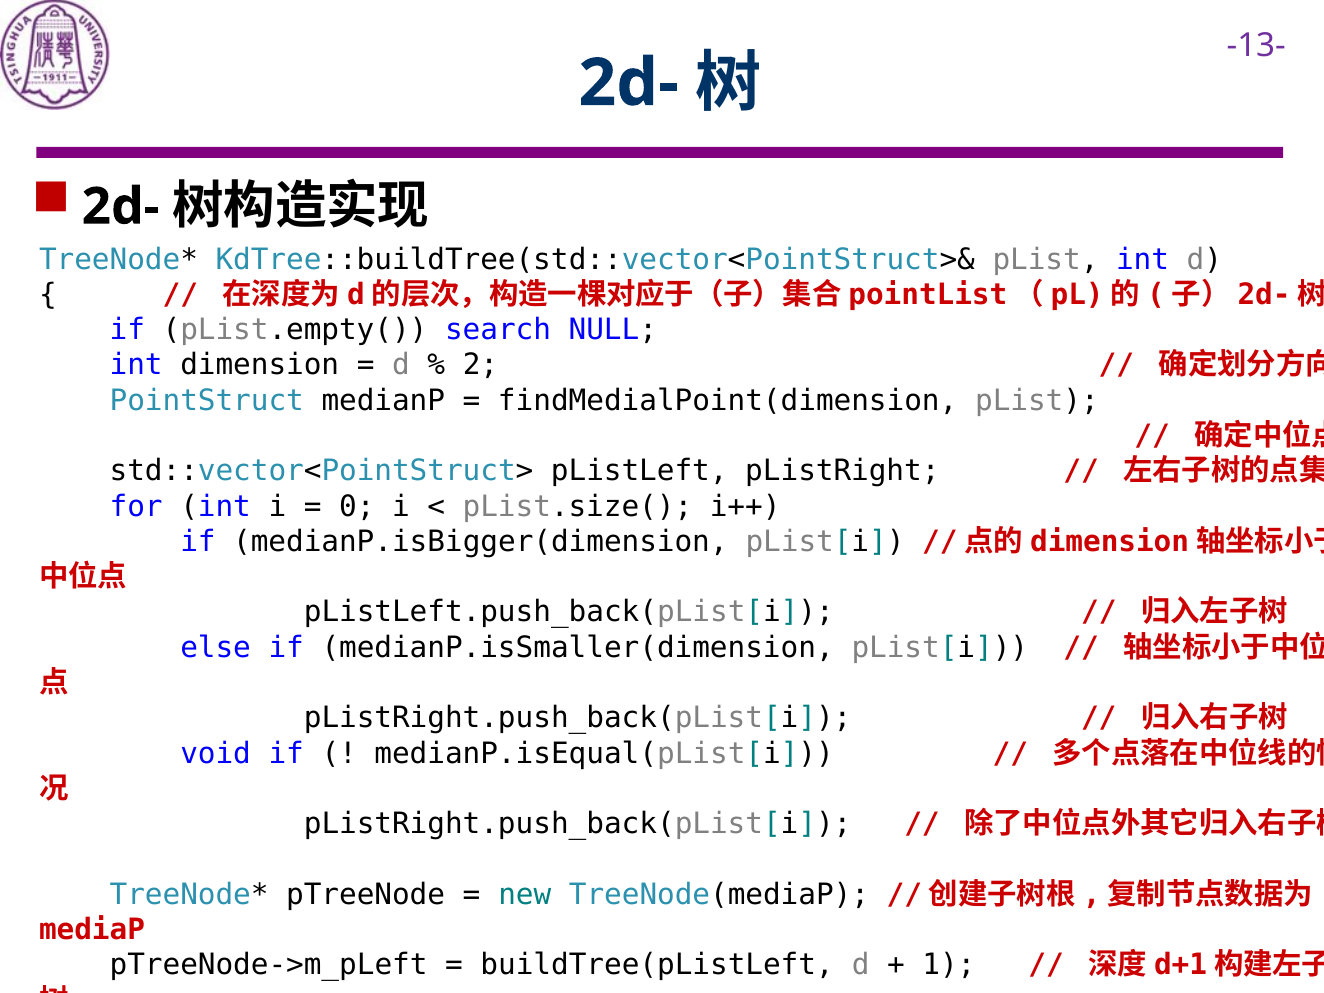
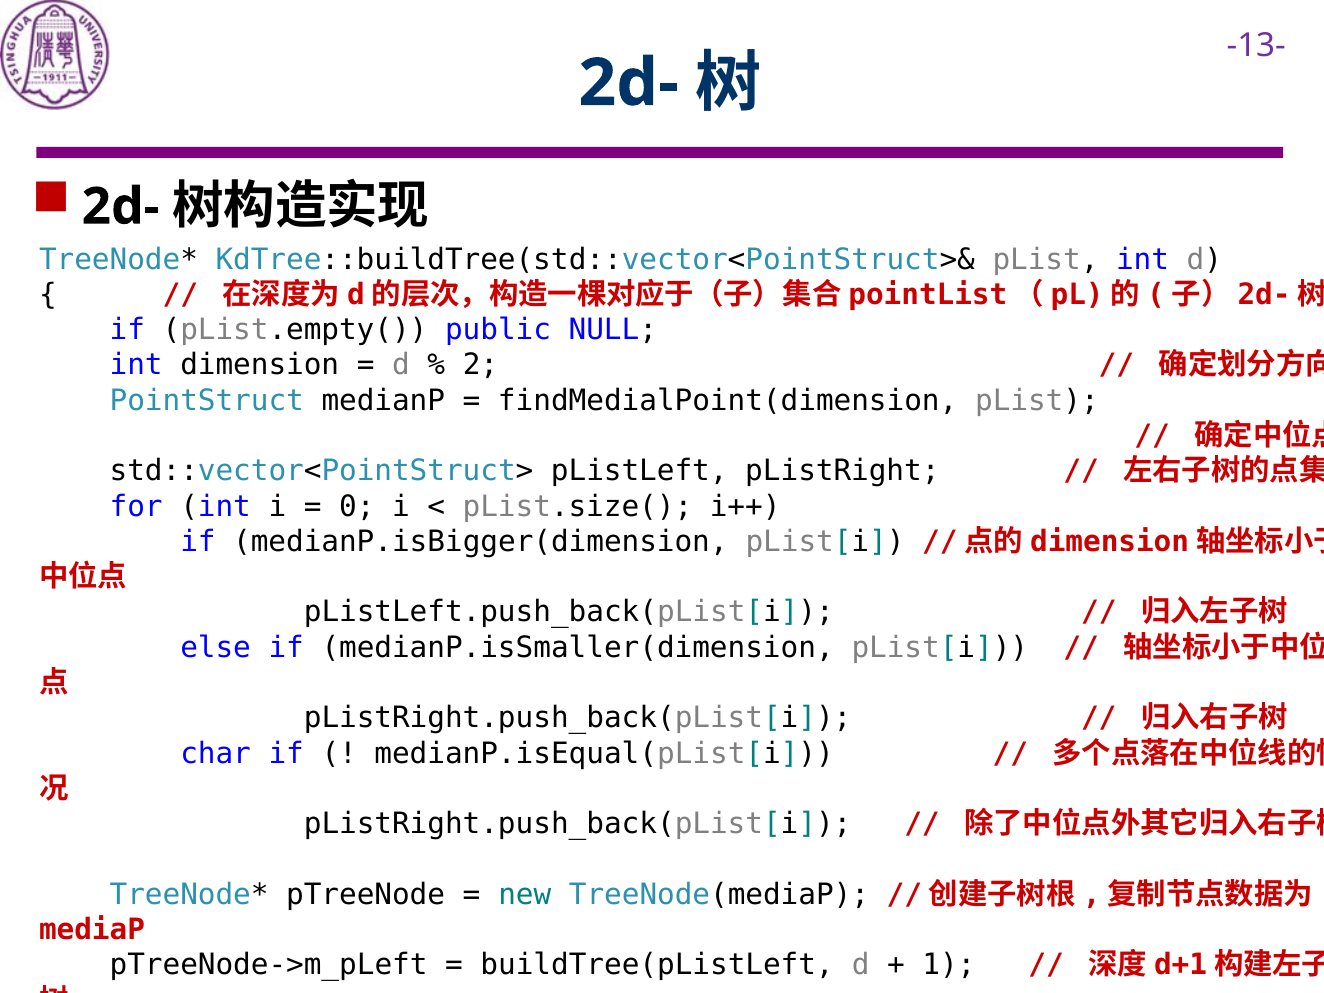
search: search -> public (498, 330)
void: void -> char (216, 753)
